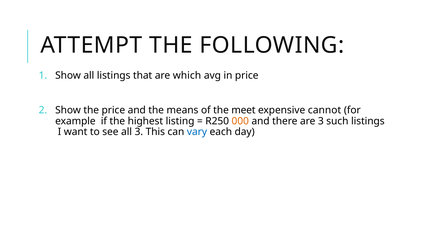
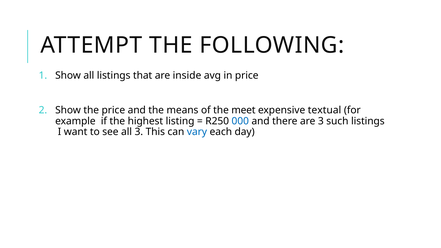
which: which -> inside (187, 76)
cannot: cannot -> textual (325, 110)
000 colour: orange -> blue (240, 121)
